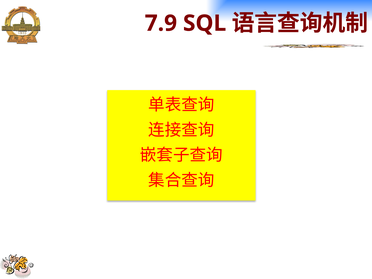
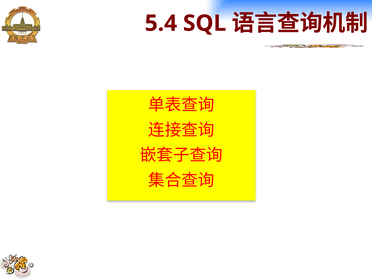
7.9: 7.9 -> 5.4 (161, 23)
